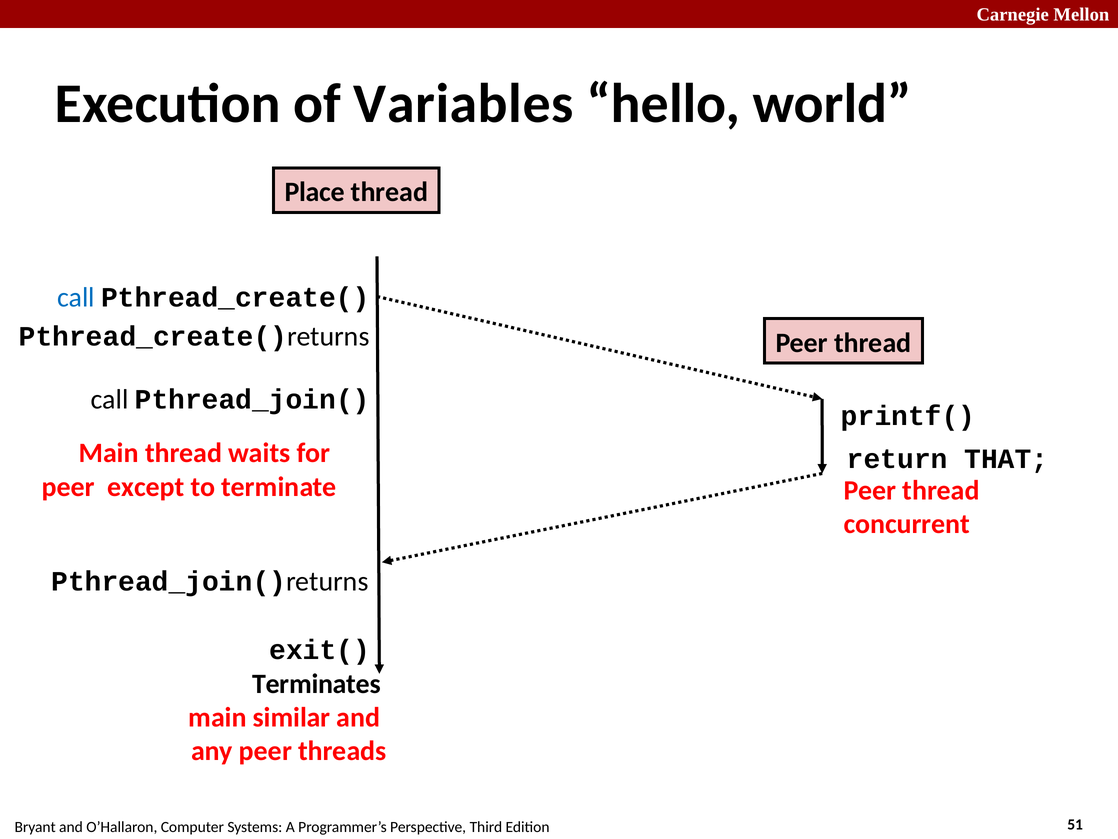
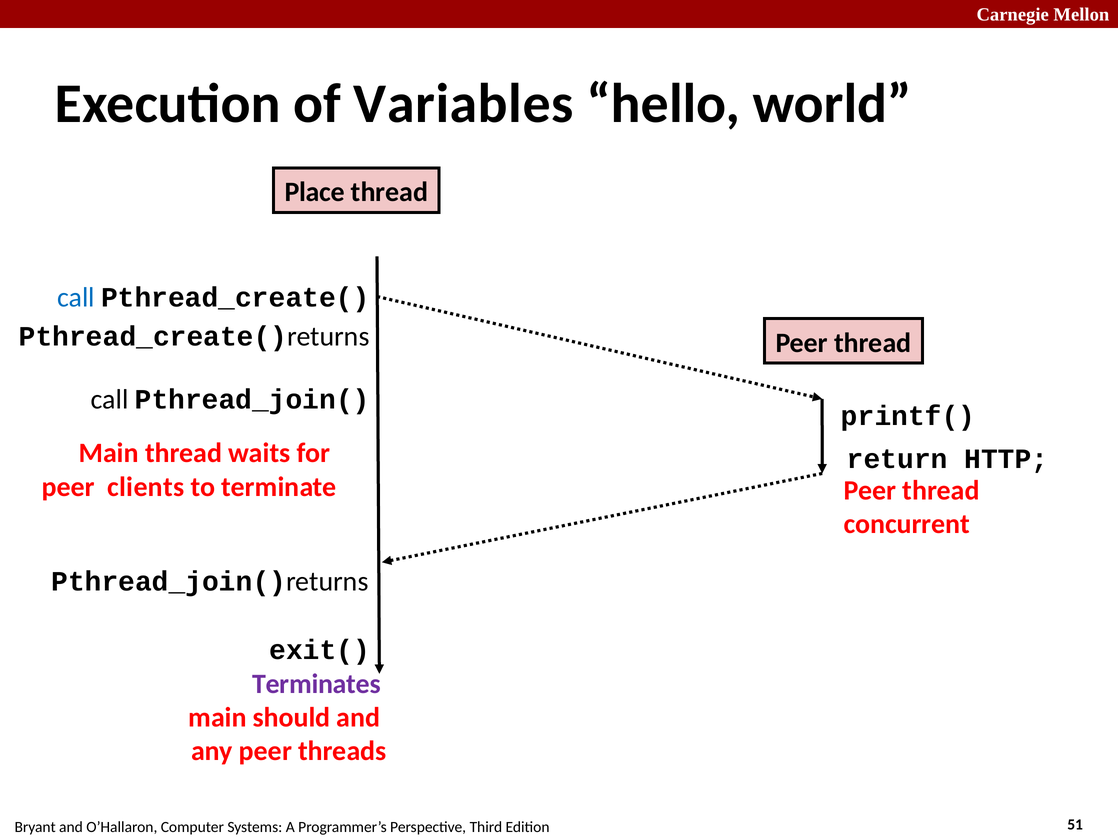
THAT: THAT -> HTTP (1006, 459)
except: except -> clients (146, 486)
Terminates colour: black -> purple (316, 683)
similar: similar -> should (292, 717)
